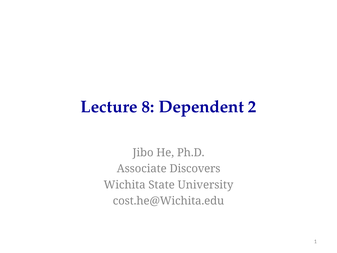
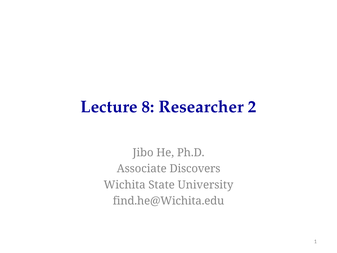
Dependent: Dependent -> Researcher (201, 107)
cost.he@Wichita.edu: cost.he@Wichita.edu -> find.he@Wichita.edu (169, 201)
